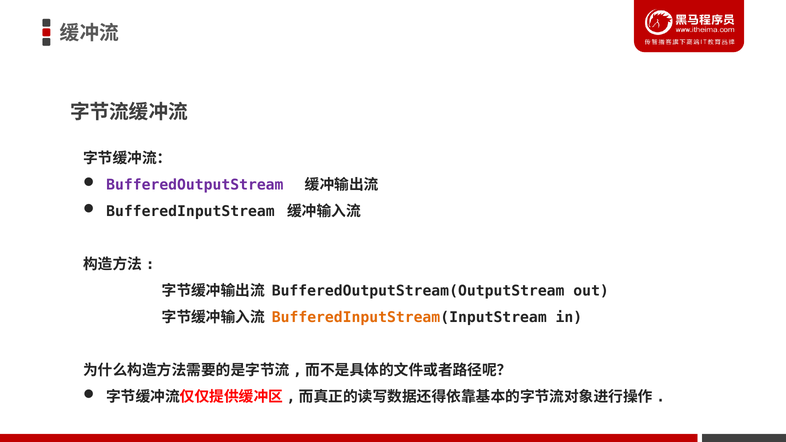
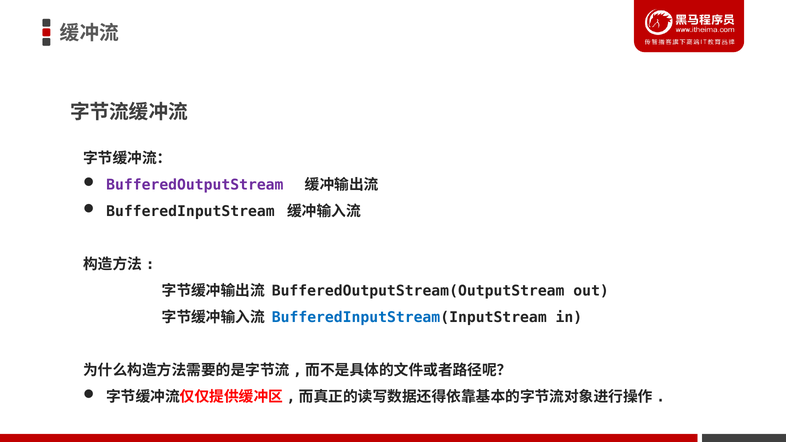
BufferedInputStream colour: orange -> blue (356, 317)
